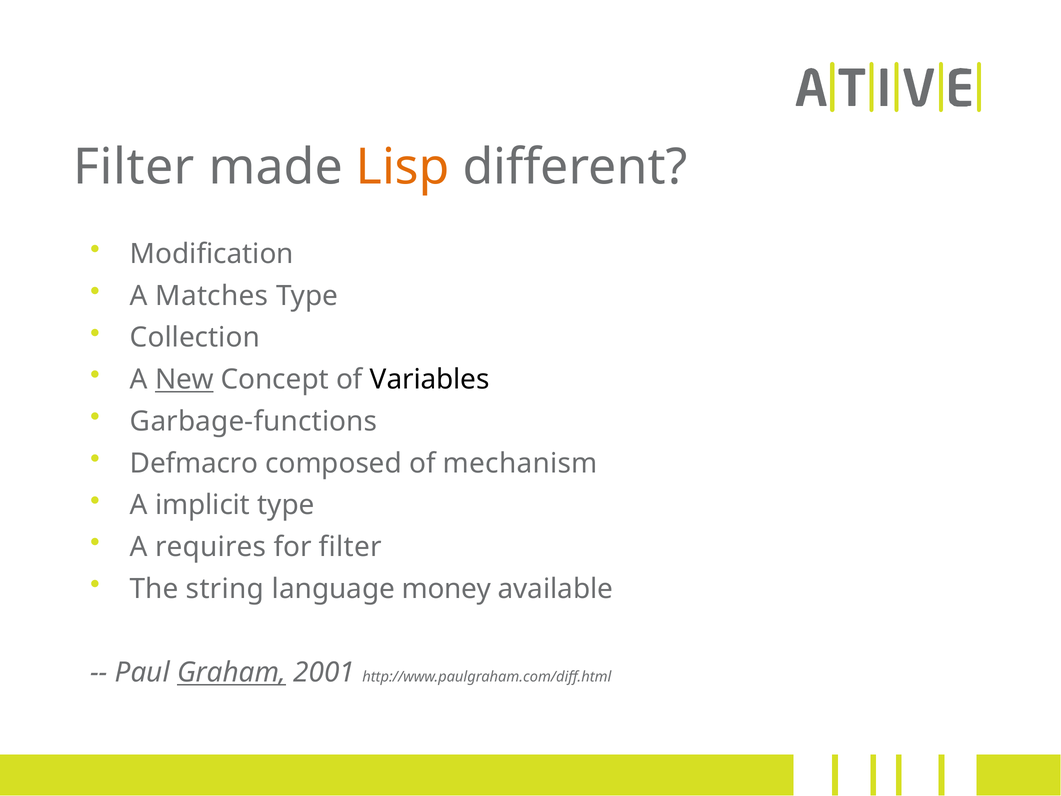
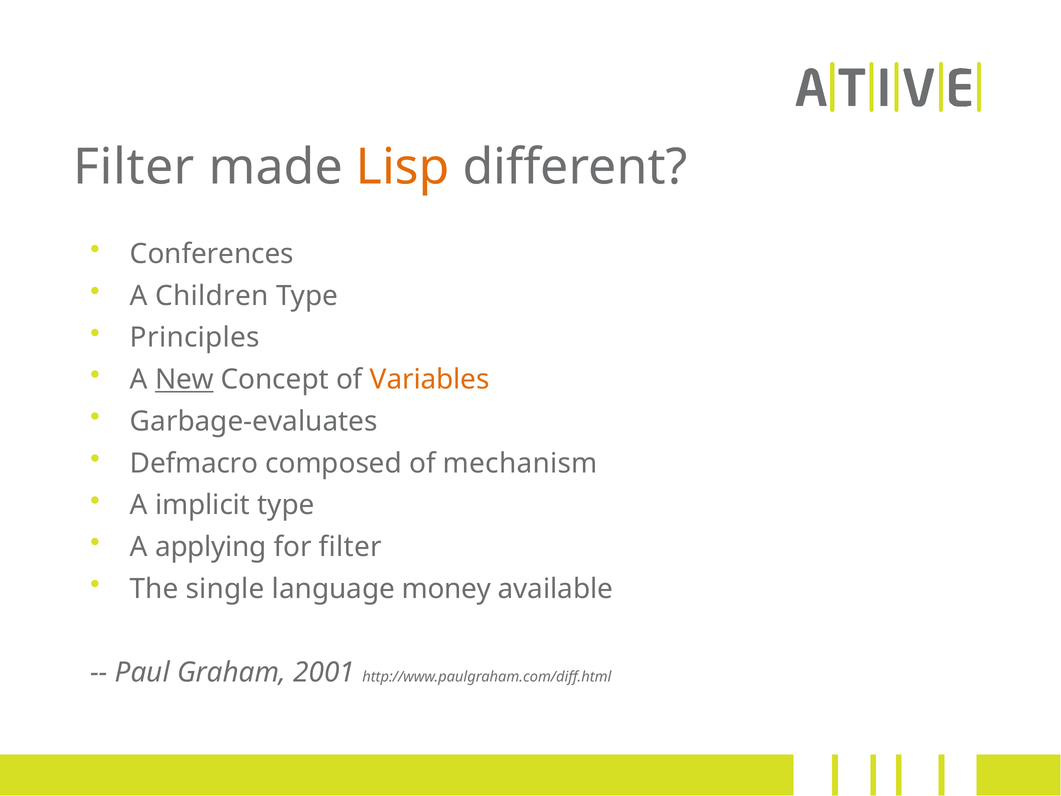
Modification: Modification -> Conferences (212, 254)
Matches: Matches -> Children (212, 296)
Collection: Collection -> Principles (195, 338)
Variables colour: black -> orange (430, 379)
Garbage-functions: Garbage-functions -> Garbage-evaluates (254, 421)
requires: requires -> applying (211, 547)
string: string -> single (225, 589)
Graham underline: present -> none (232, 672)
